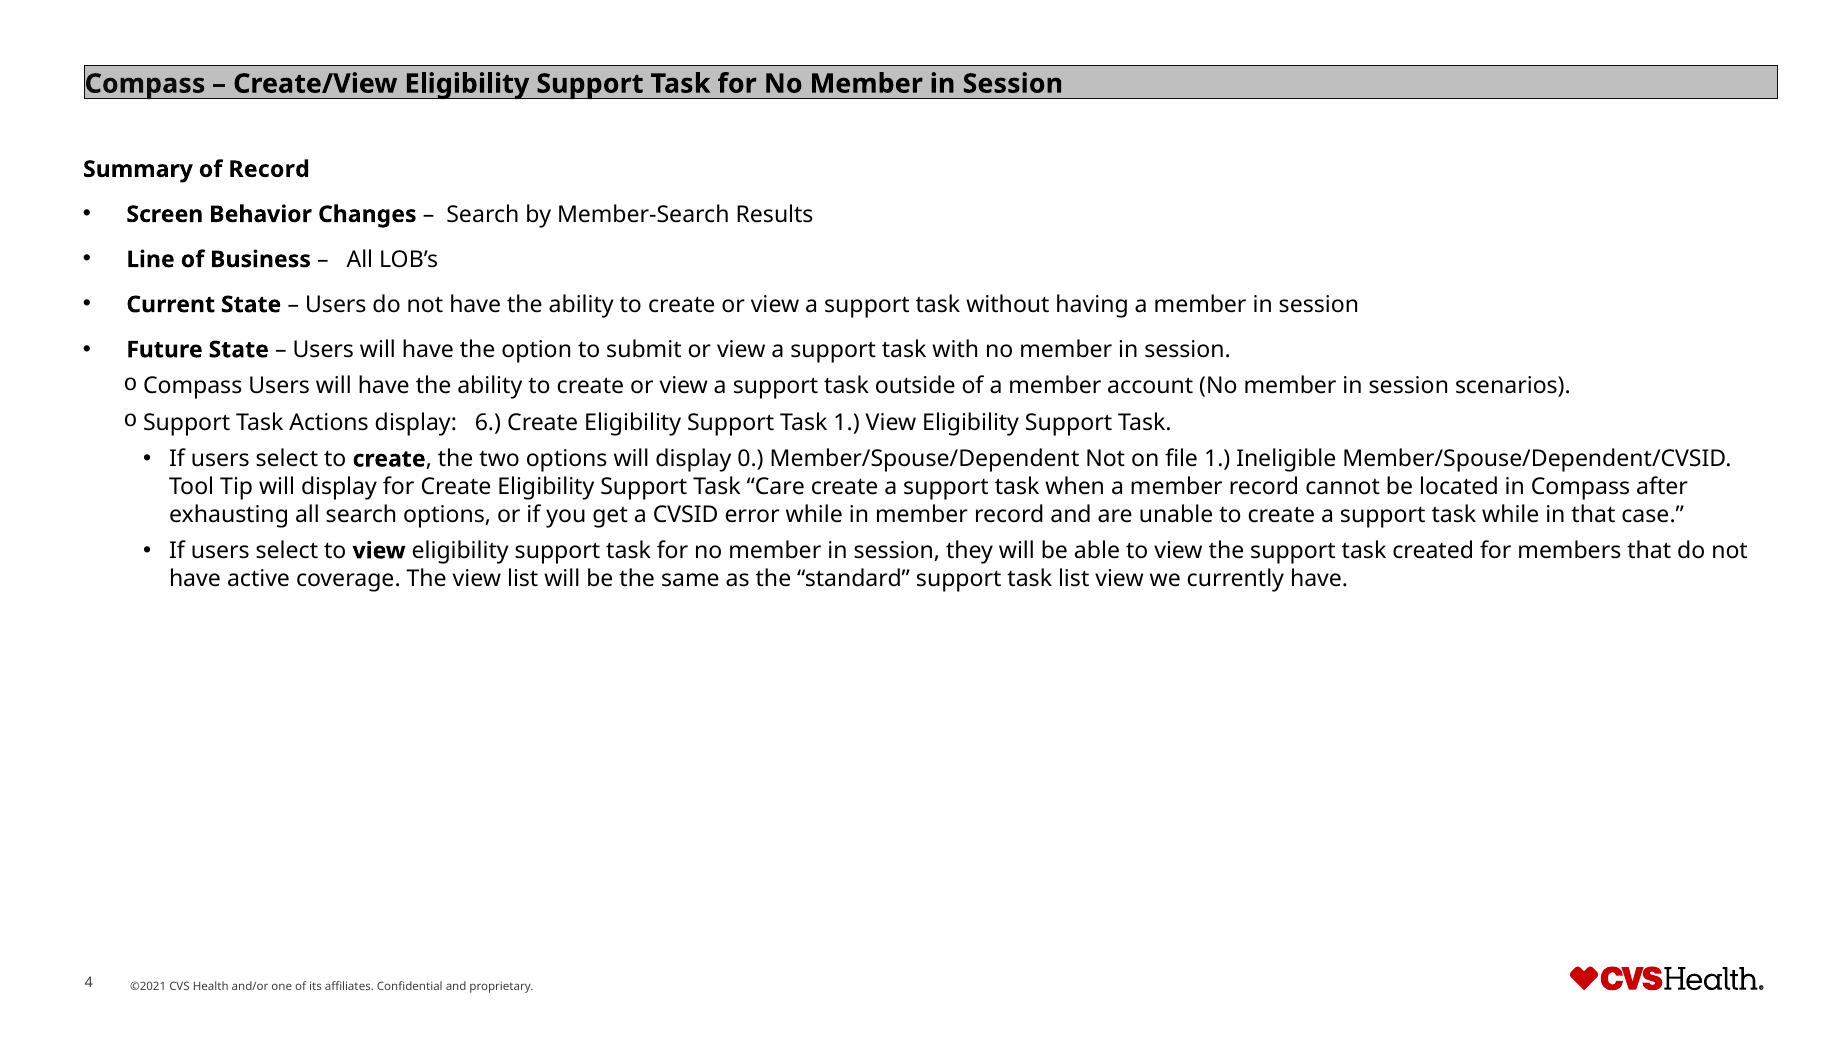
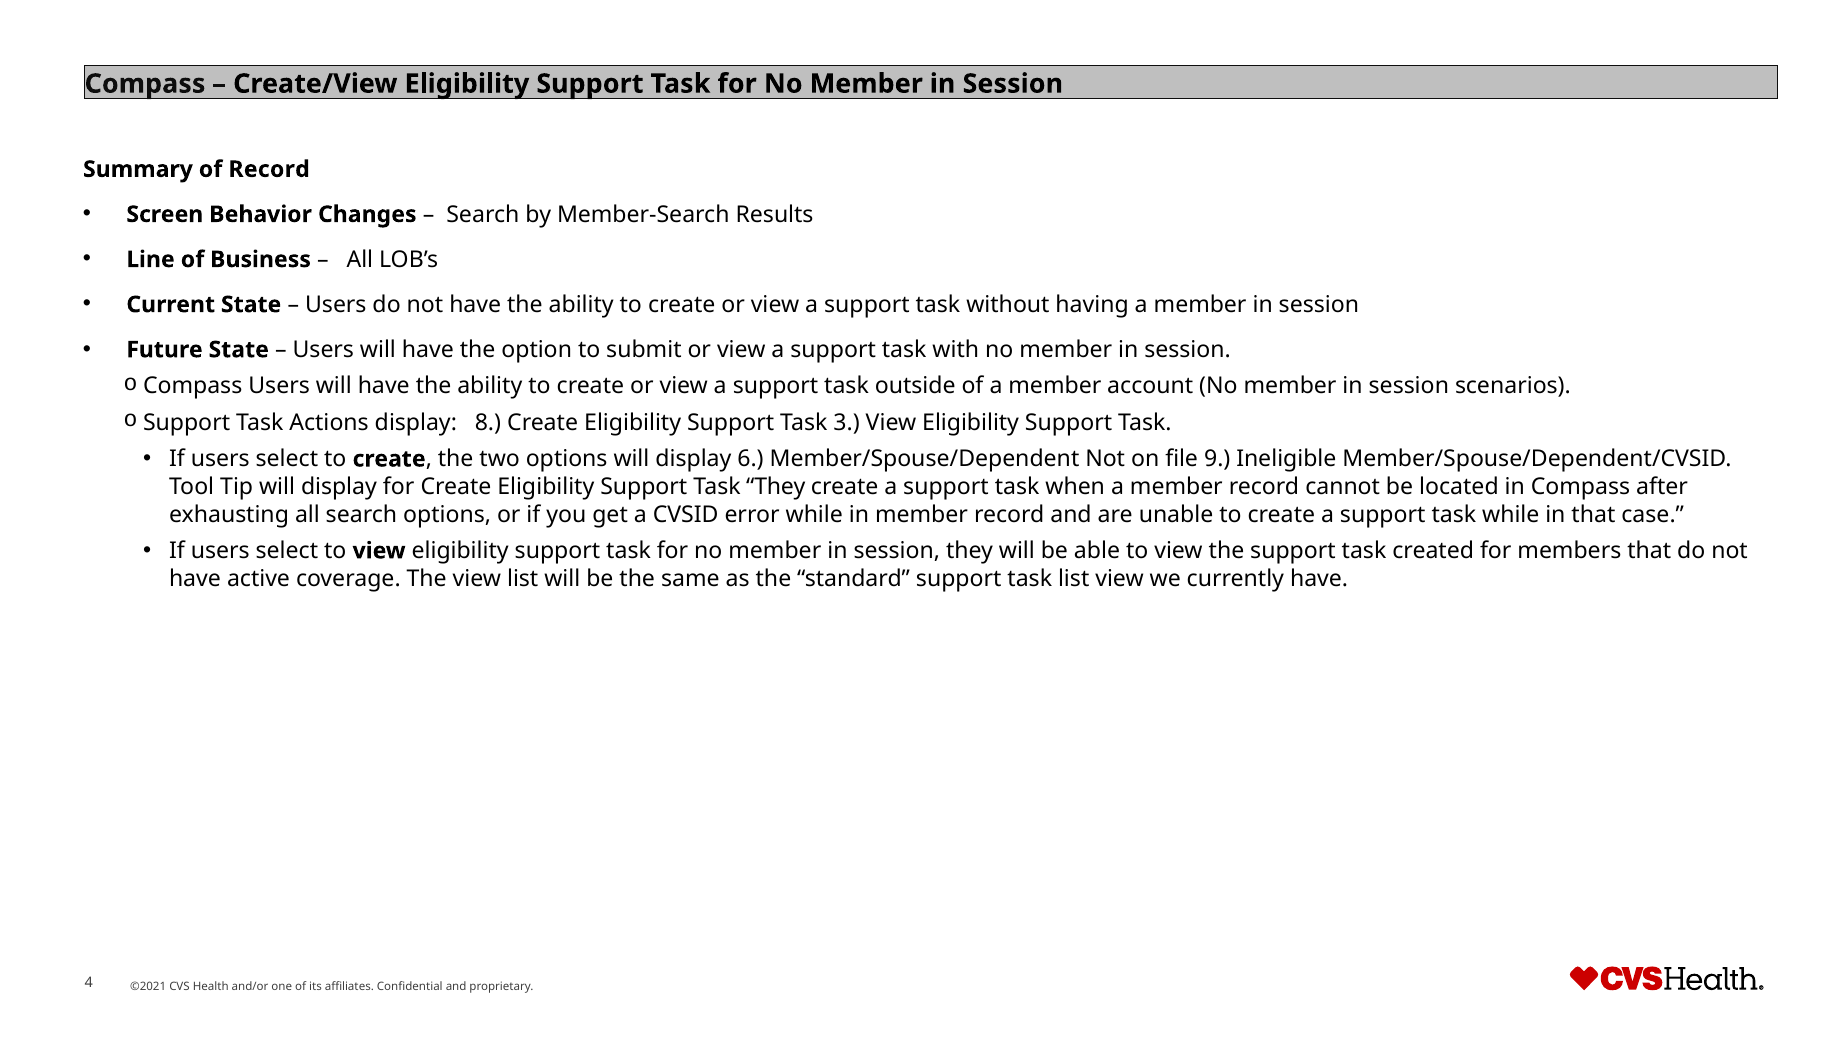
6: 6 -> 8 (488, 422)
Task 1: 1 -> 3 (847, 422)
0: 0 -> 6 (750, 459)
file 1: 1 -> 9 (1217, 459)
Task Care: Care -> They (776, 486)
